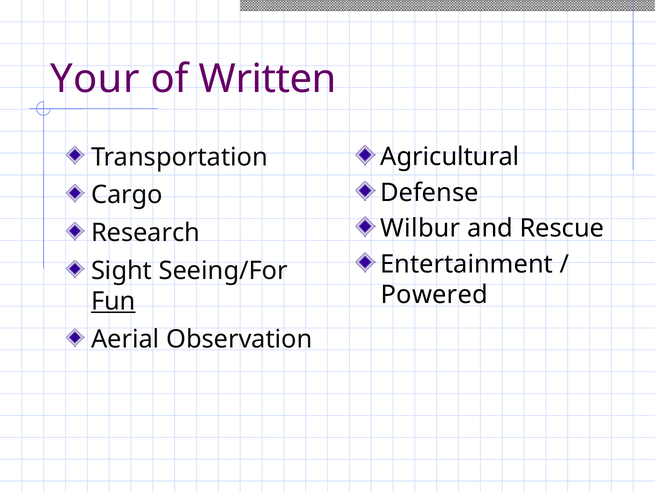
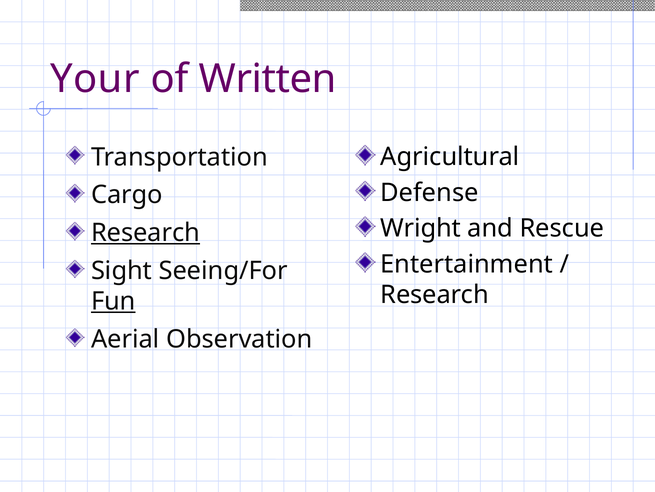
Wilbur: Wilbur -> Wright (421, 228)
Research underline: none -> present (146, 233)
Powered: Powered -> Research (435, 294)
